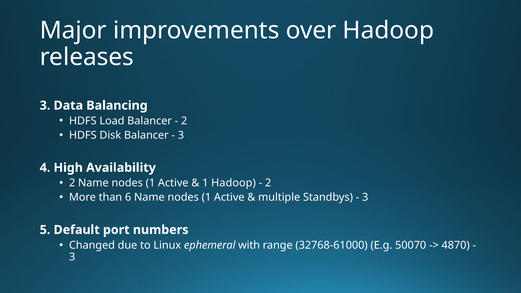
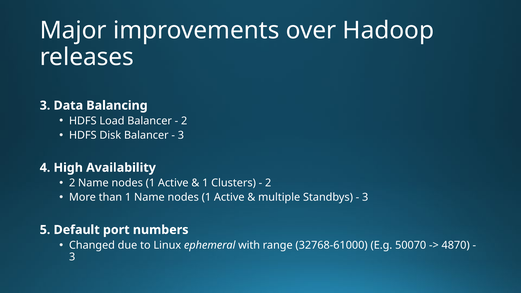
1 Hadoop: Hadoop -> Clusters (234, 183)
than 6: 6 -> 1 (128, 197)
